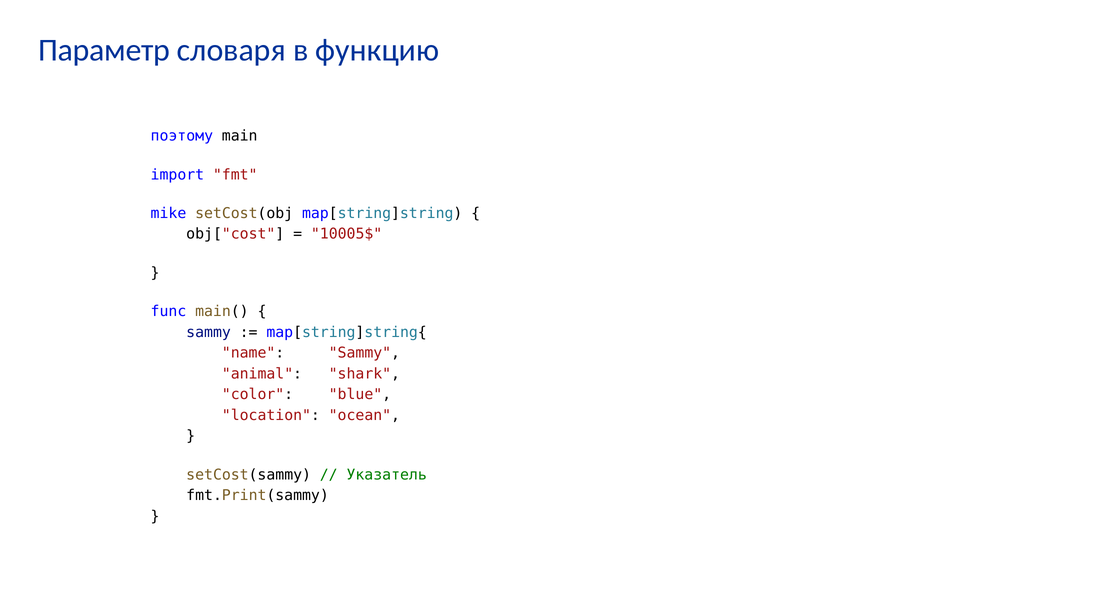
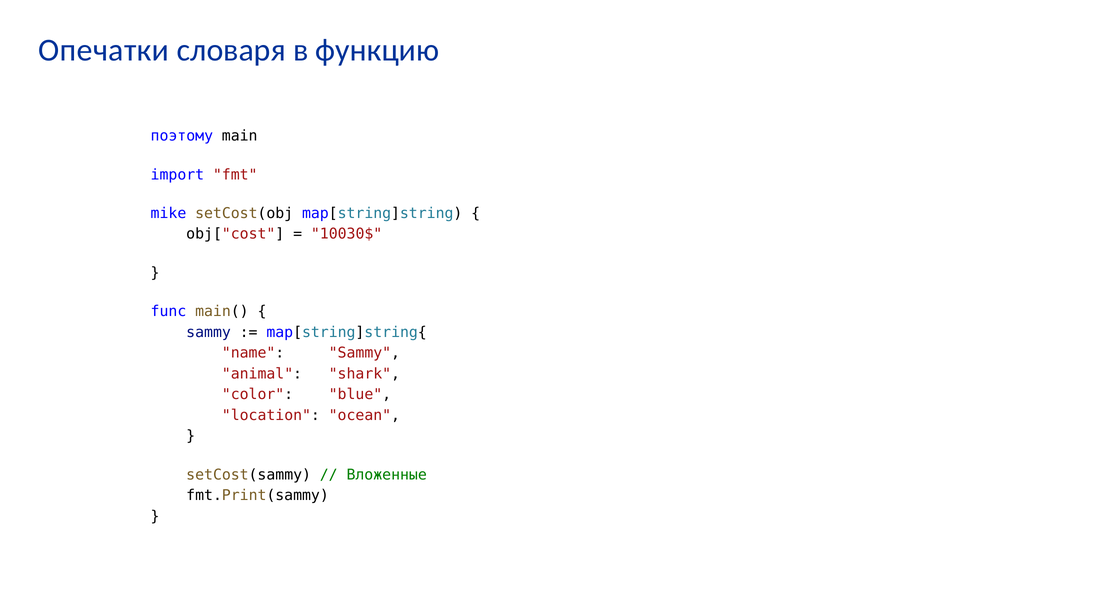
Параметр: Параметр -> Опечатки (104, 50)
10005$: 10005$ -> 10030$ (347, 234)
Указатель: Указатель -> Вложенные (387, 475)
